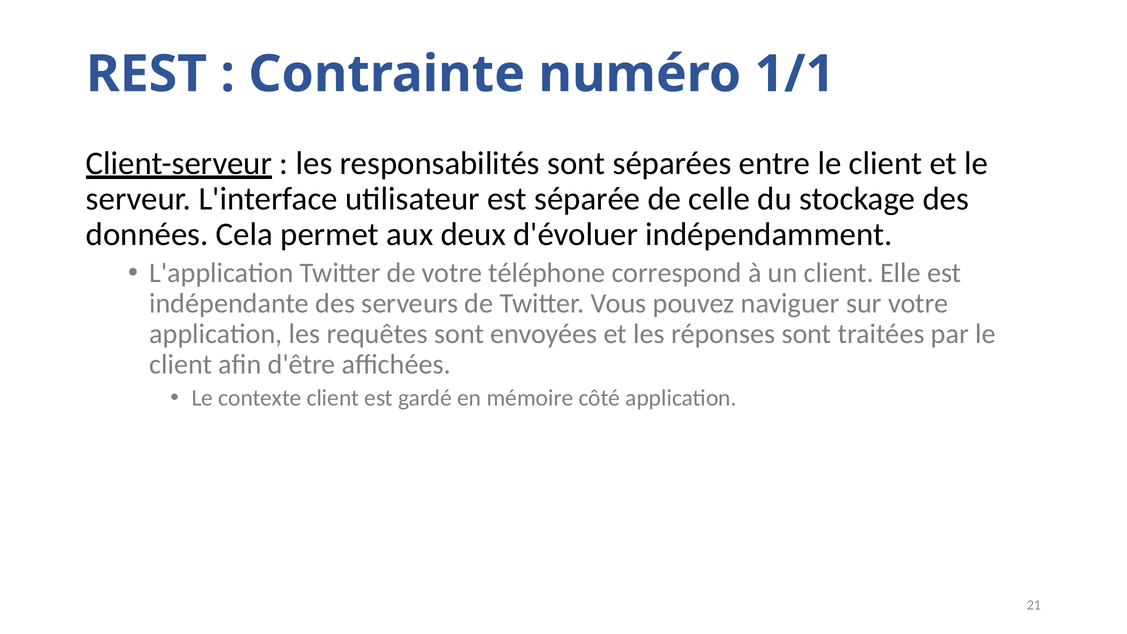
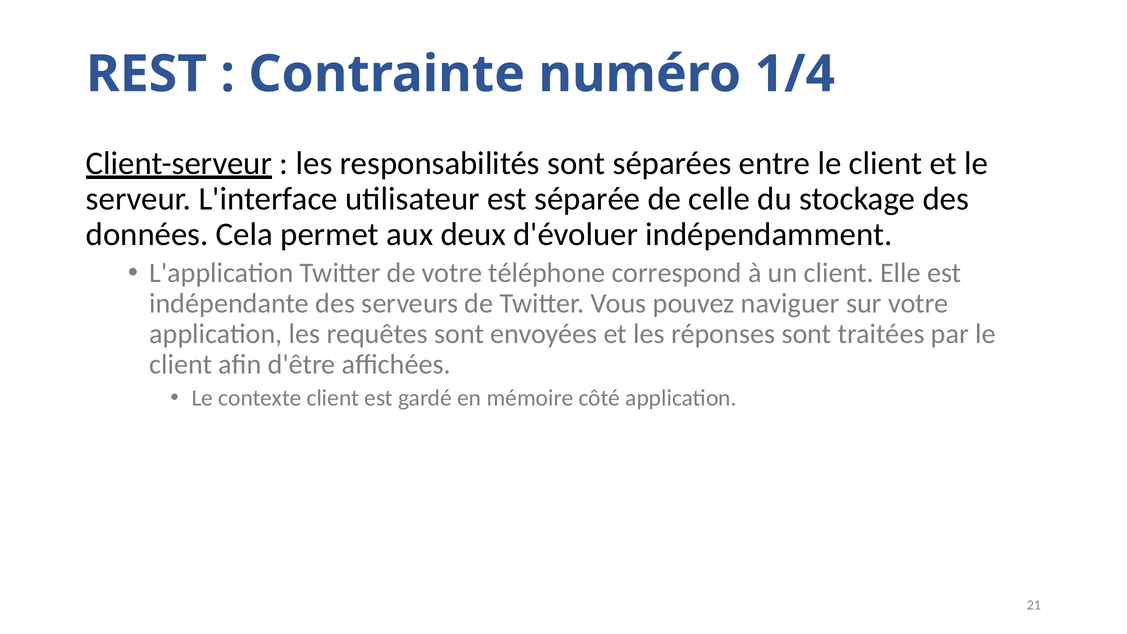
1/1: 1/1 -> 1/4 (795, 74)
